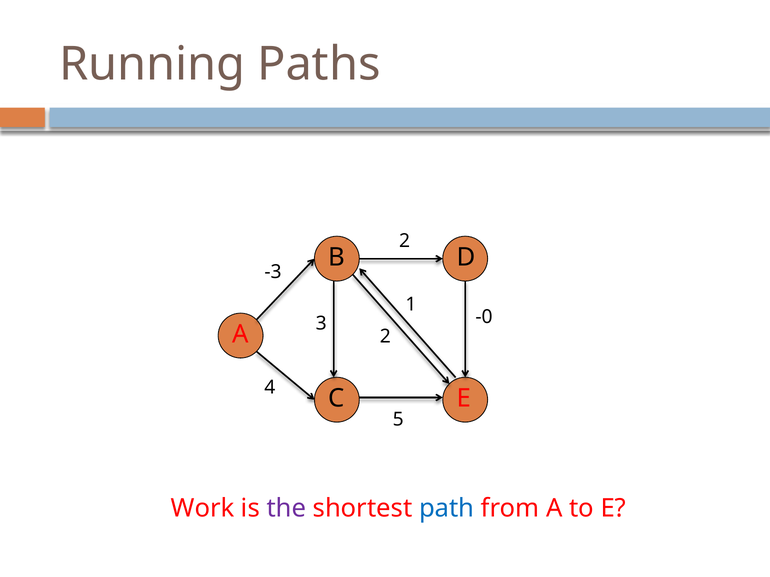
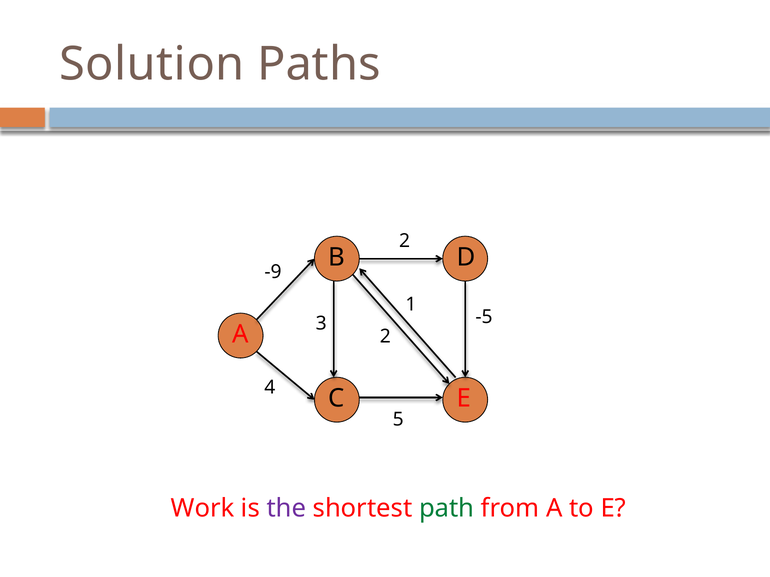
Running: Running -> Solution (152, 64)
-3: -3 -> -9 (273, 272)
-0: -0 -> -5 (484, 317)
path colour: blue -> green (447, 509)
